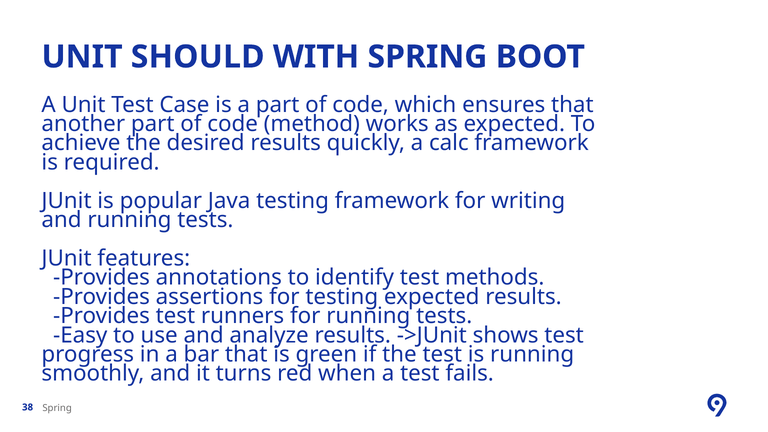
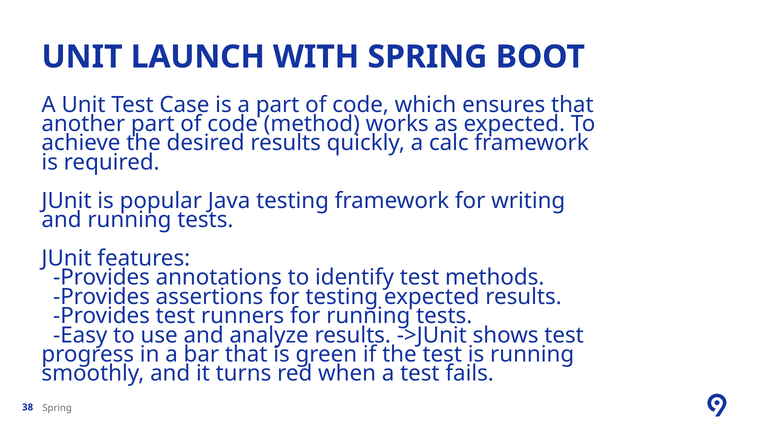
SHOULD: SHOULD -> LAUNCH (198, 57)
